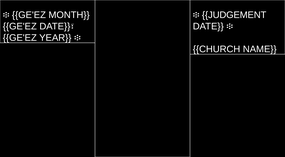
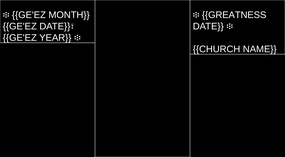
JUDGEMENT: JUDGEMENT -> GREATNESS (234, 15)
